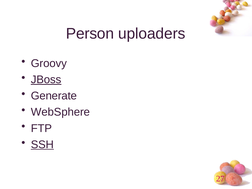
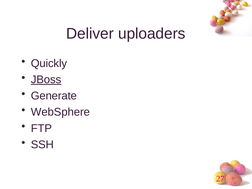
Person: Person -> Deliver (90, 34)
Groovy: Groovy -> Quickly (49, 63)
SSH underline: present -> none (42, 145)
